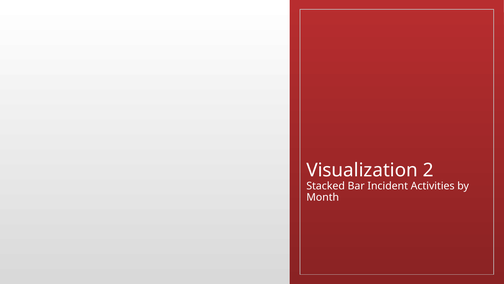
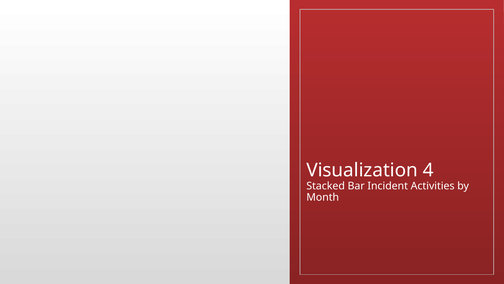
2: 2 -> 4 (428, 170)
